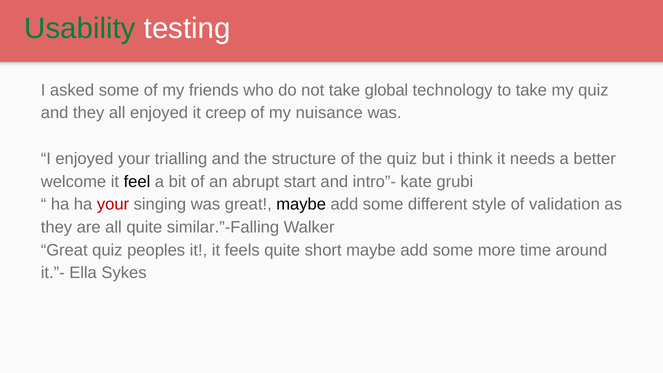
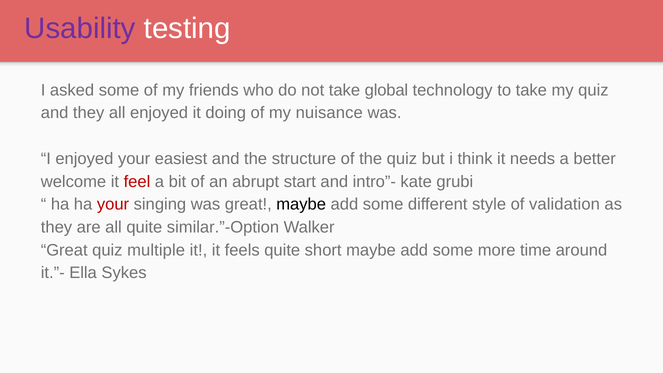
Usability colour: green -> purple (80, 29)
creep: creep -> doing (226, 113)
trialling: trialling -> easiest (181, 159)
feel colour: black -> red (137, 182)
similar.”-Falling: similar.”-Falling -> similar.”-Option (223, 227)
peoples: peoples -> multiple (156, 250)
